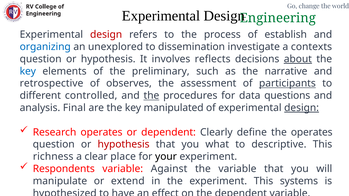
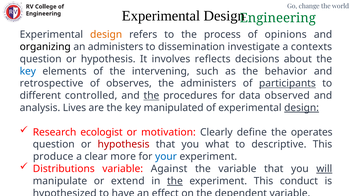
design colour: red -> orange (106, 35)
establish: establish -> opinions (286, 35)
organizing colour: blue -> black (45, 47)
an unexplored: unexplored -> administers (116, 47)
about underline: present -> none (298, 59)
preliminary: preliminary -> intervening (161, 71)
narrative: narrative -> behavior (286, 71)
the assessment: assessment -> administers (208, 84)
questions: questions -> observed (287, 96)
Final: Final -> Lives (74, 108)
Research operates: operates -> ecologist (102, 132)
or dependent: dependent -> motivation (168, 132)
richness: richness -> produce (53, 157)
place: place -> more (123, 157)
your colour: black -> blue (166, 157)
Respondents: Respondents -> Distributions (64, 169)
will underline: none -> present (324, 169)
the underline: none -> present (175, 181)
systems: systems -> conduct (299, 181)
